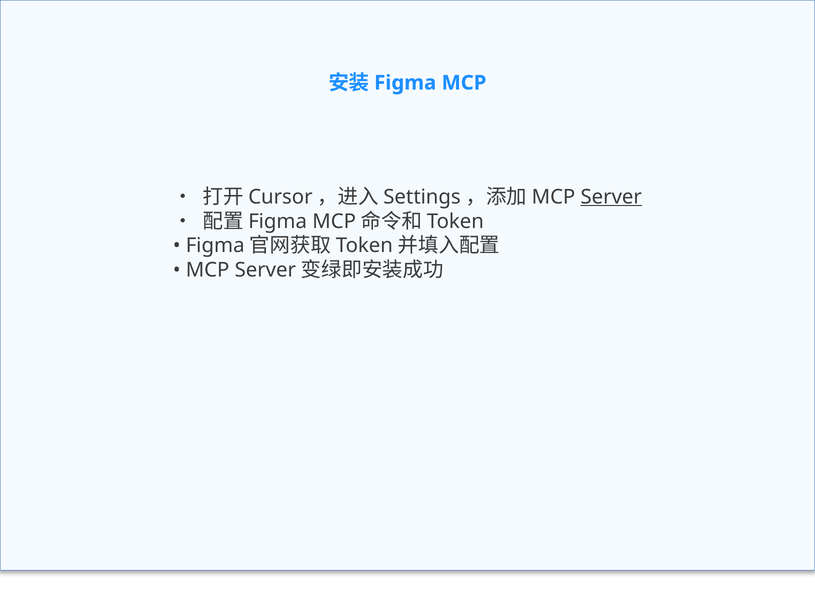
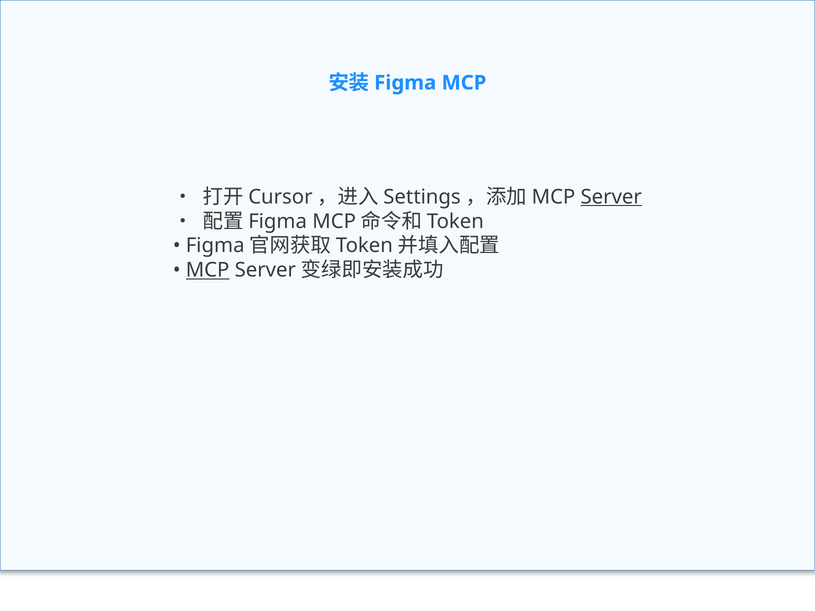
MCP underline: none -> present (208, 270)
